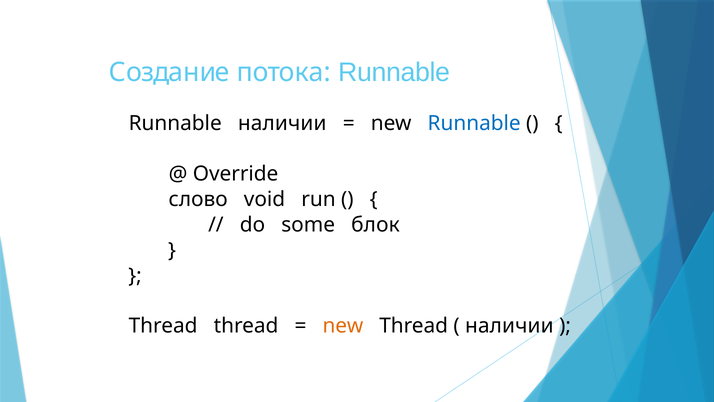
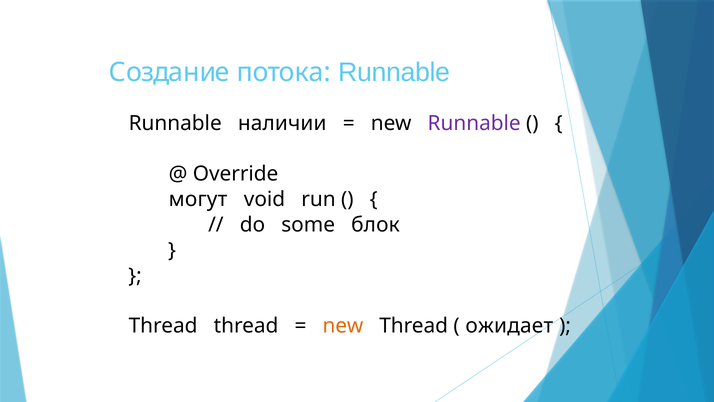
Runnable colour: blue -> purple (474, 123)
слово: слово -> могут (198, 199)
наличии: наличии -> ожидает (509, 326)
